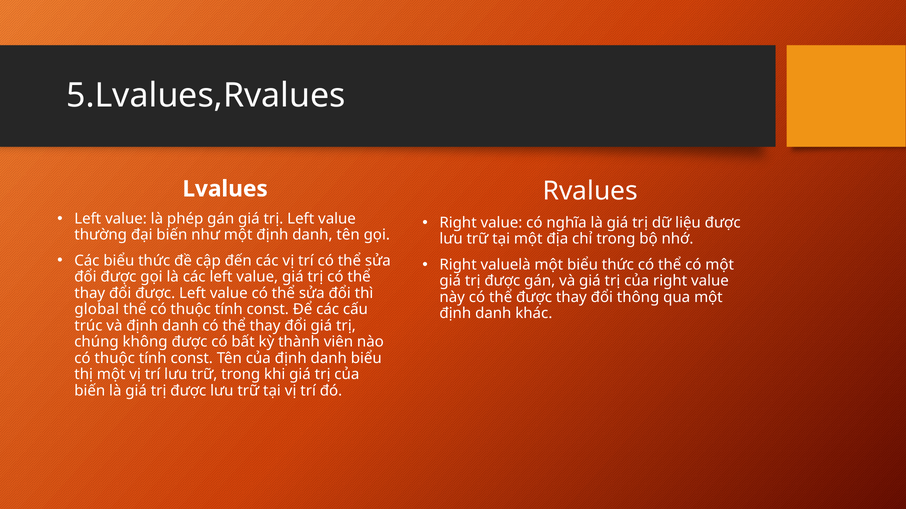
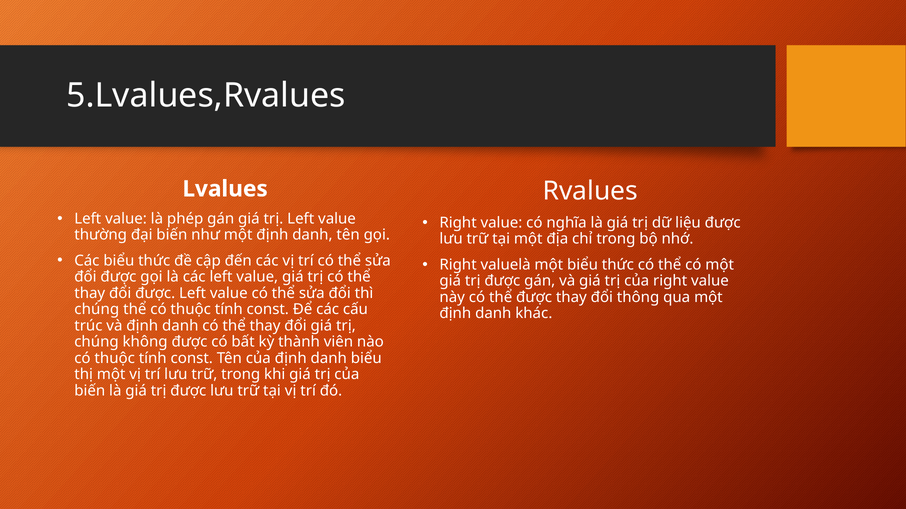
global: global -> chúng (97, 310)
